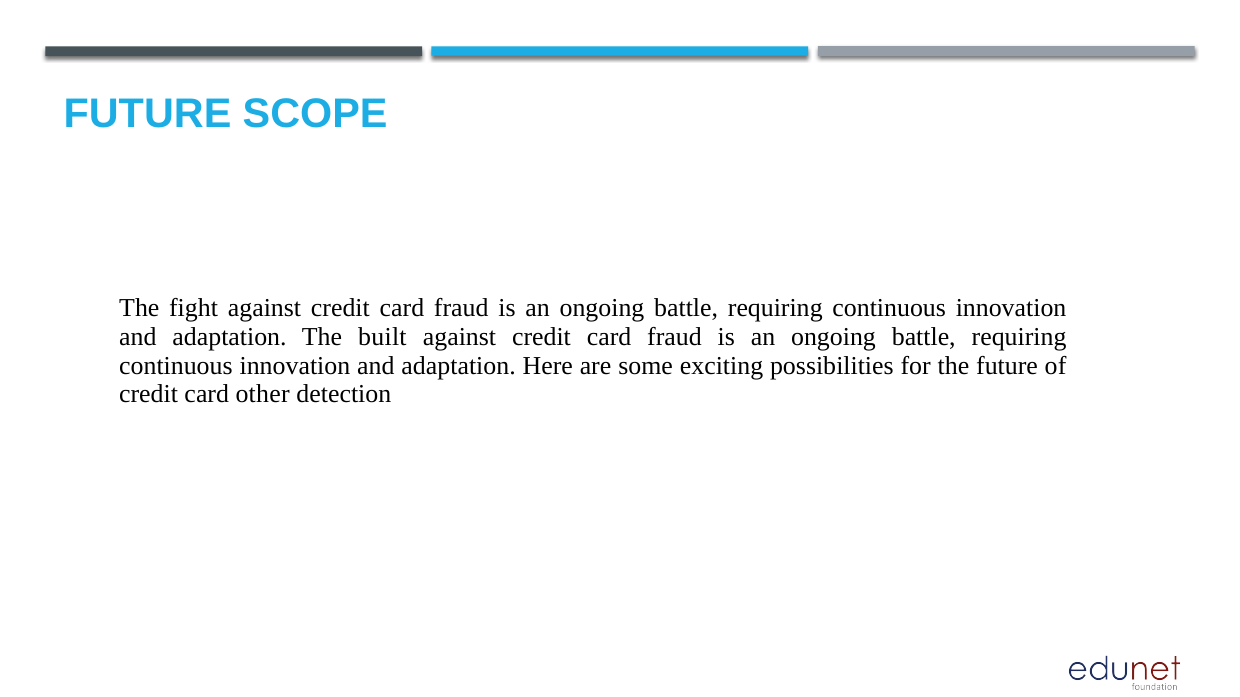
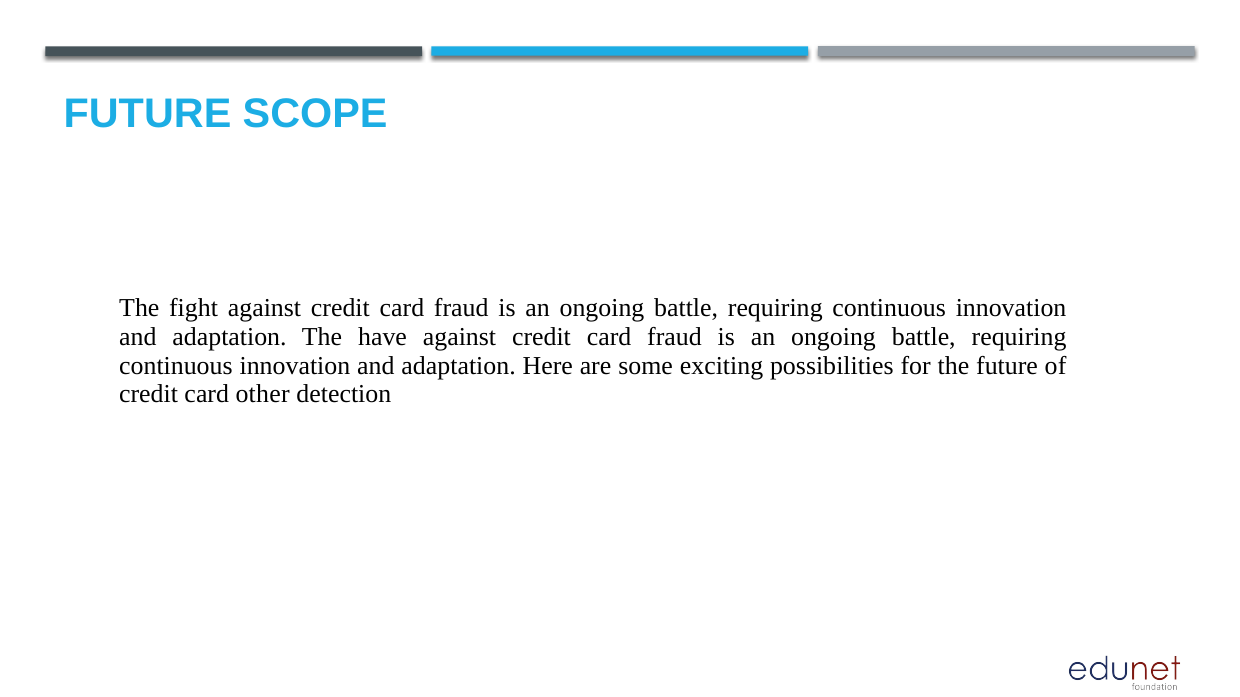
built: built -> have (383, 337)
